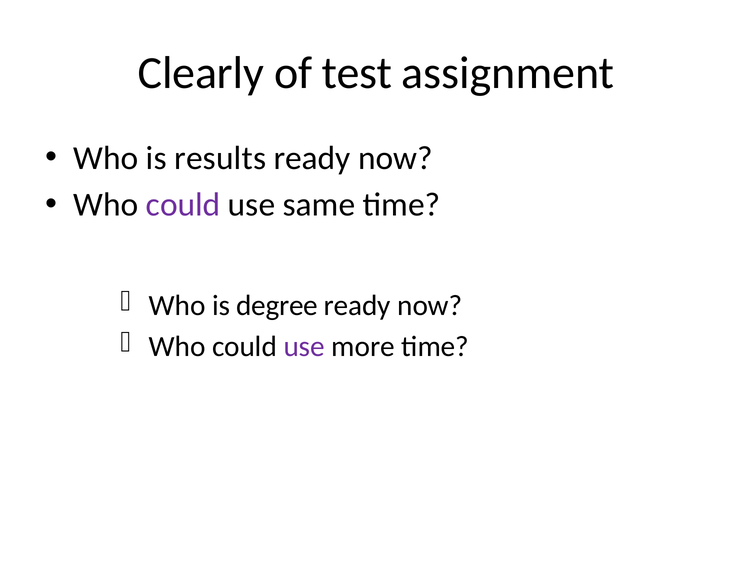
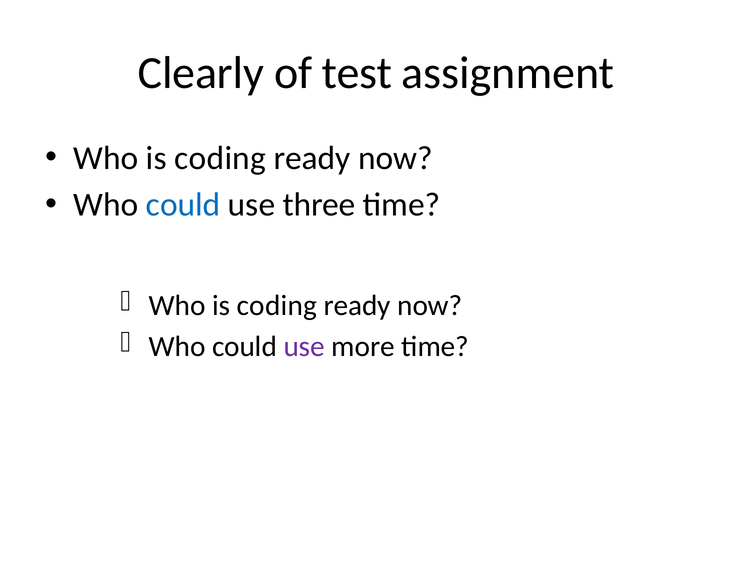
results: results -> coding (220, 158)
could colour: purple -> blue (183, 205)
same: same -> three (319, 205)
degree: degree -> coding (277, 306)
